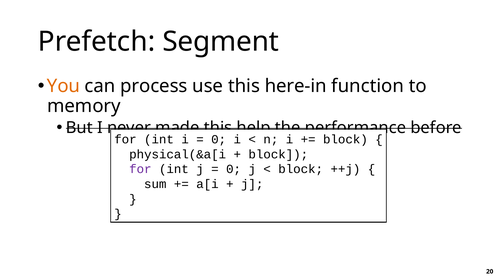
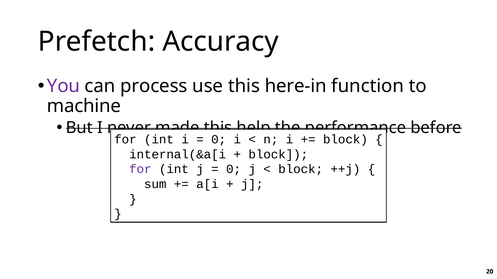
Segment: Segment -> Accuracy (221, 42)
You colour: orange -> purple (63, 86)
memory: memory -> machine (84, 106)
physical(&a[i: physical(&a[i -> internal(&a[i (178, 155)
